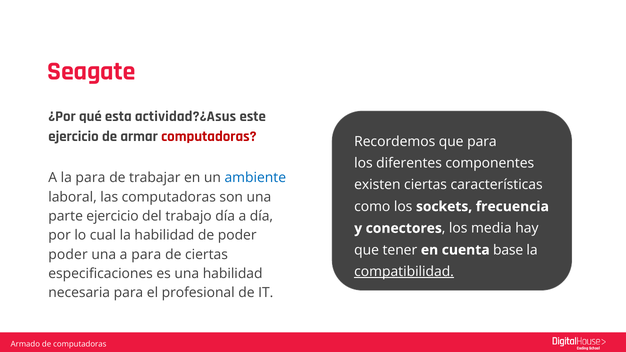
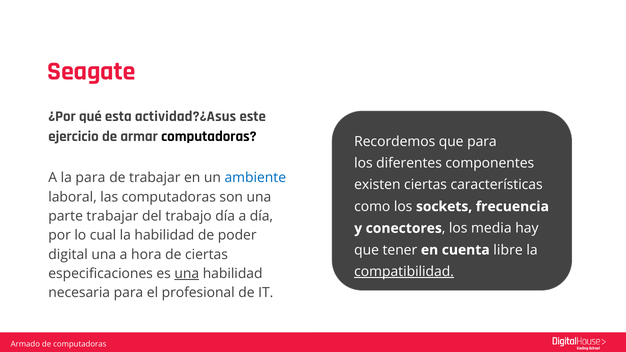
computadoras colour: red -> black (209, 137)
parte ejercicio: ejercicio -> trabajar (112, 216)
base: base -> libre (508, 250)
poder: poder -> digital (68, 255)
a para: para -> hora (146, 255)
una underline: none -> present (187, 274)
